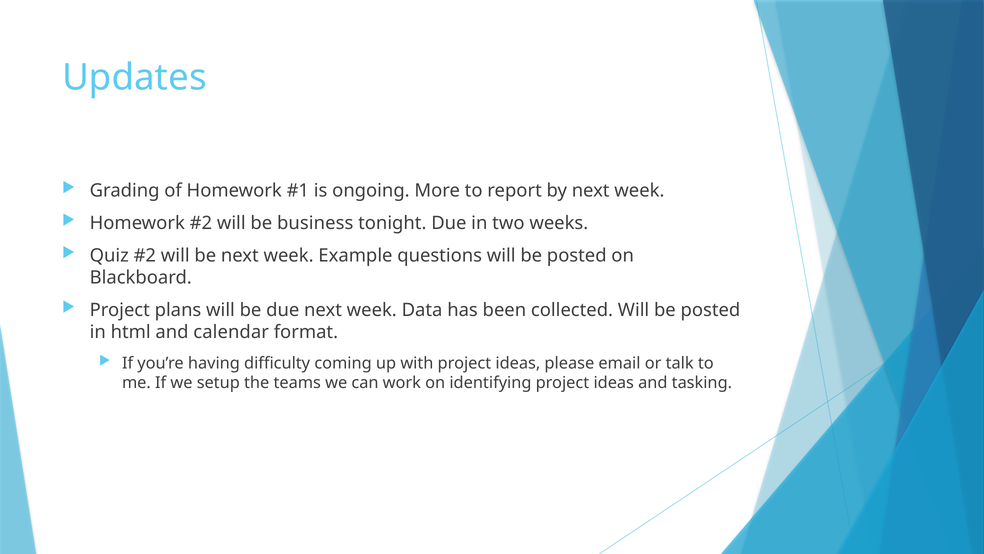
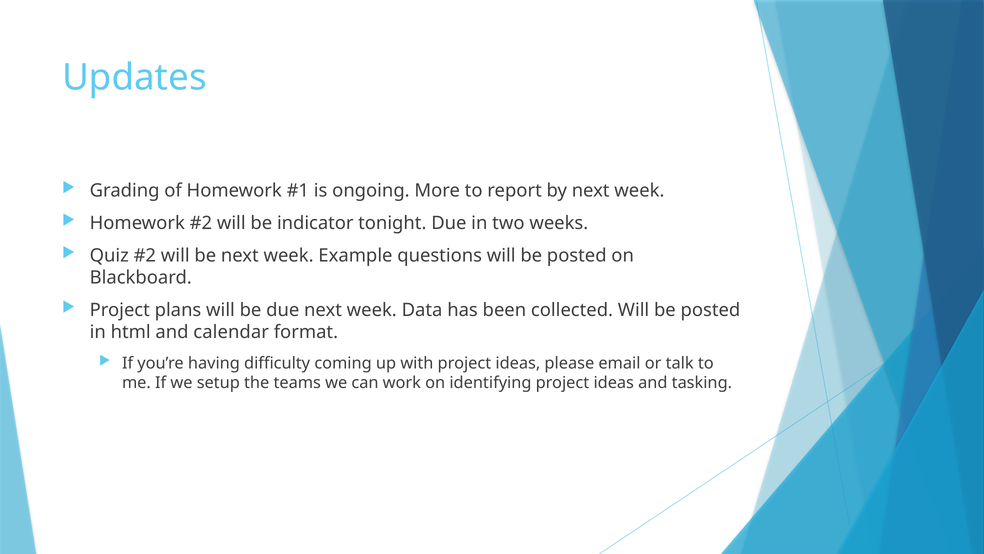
business: business -> indicator (315, 223)
